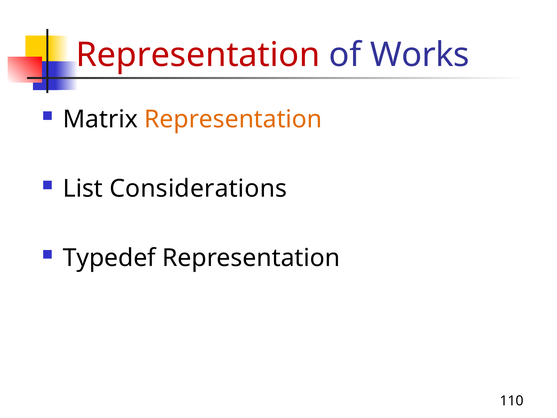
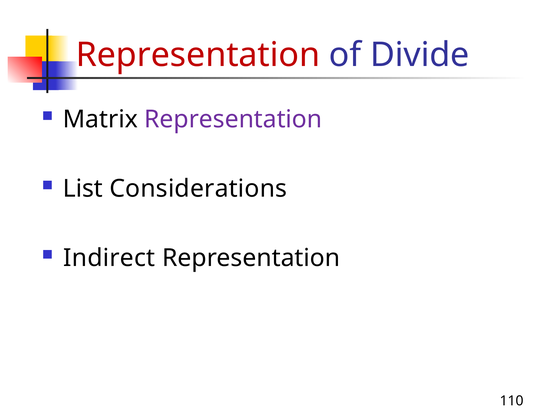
Works: Works -> Divide (420, 55)
Representation colour: orange -> purple (233, 119)
Typedef: Typedef -> Indirect (109, 258)
